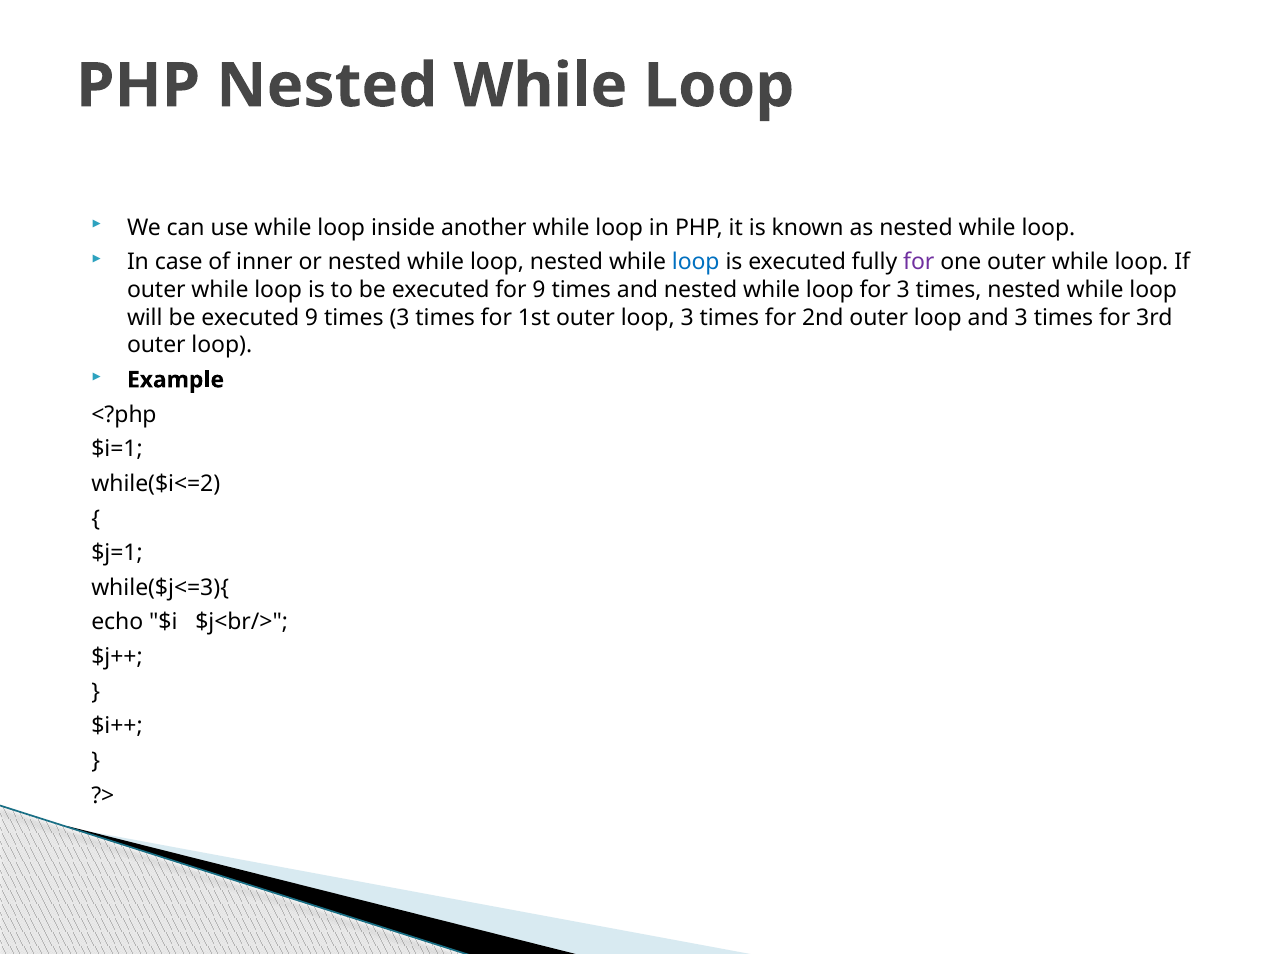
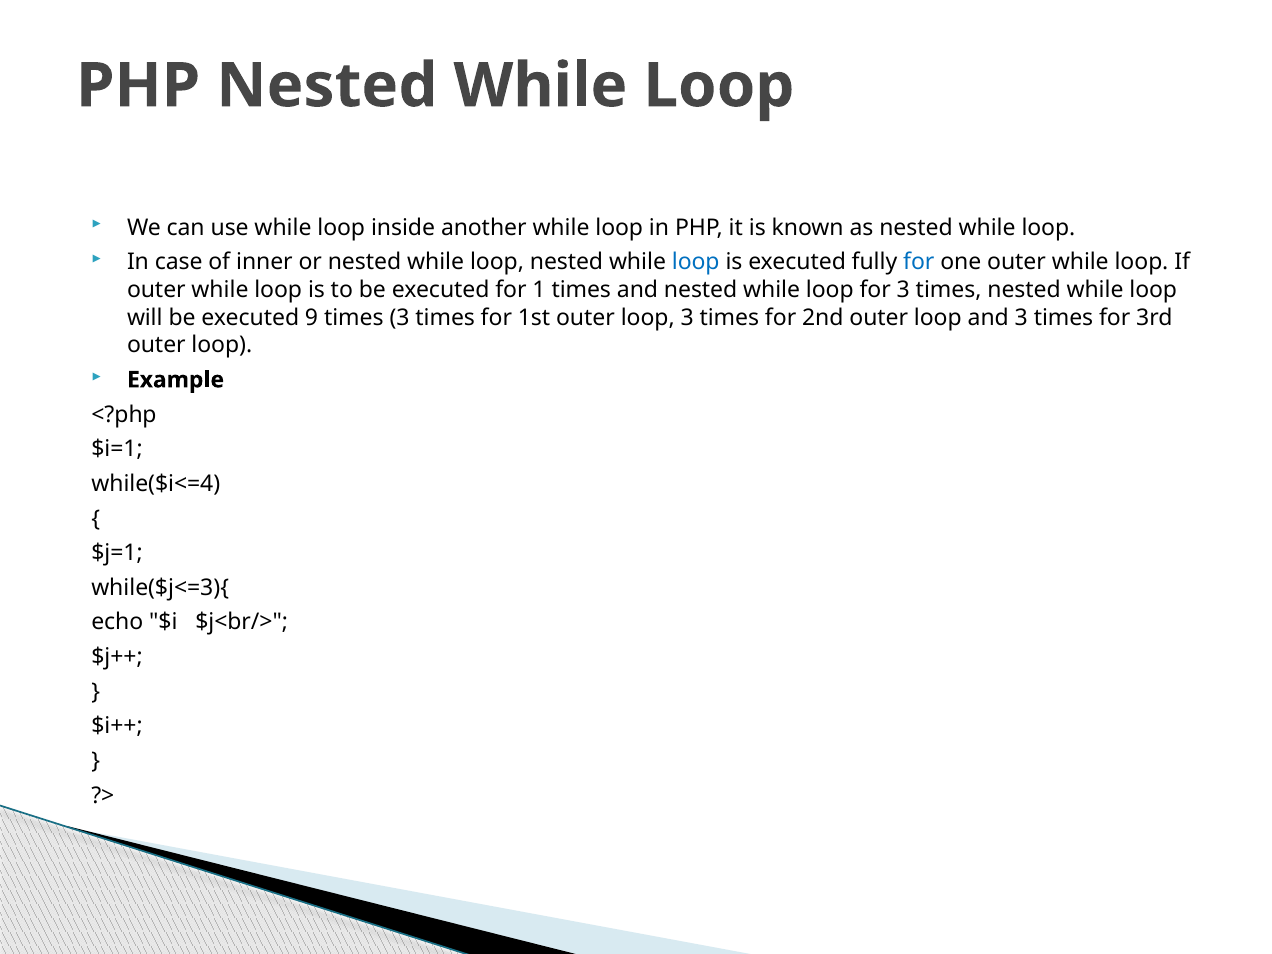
for colour: purple -> blue (919, 262)
for 9: 9 -> 1 (539, 290)
while($i<=2: while($i<=2 -> while($i<=4 (156, 484)
